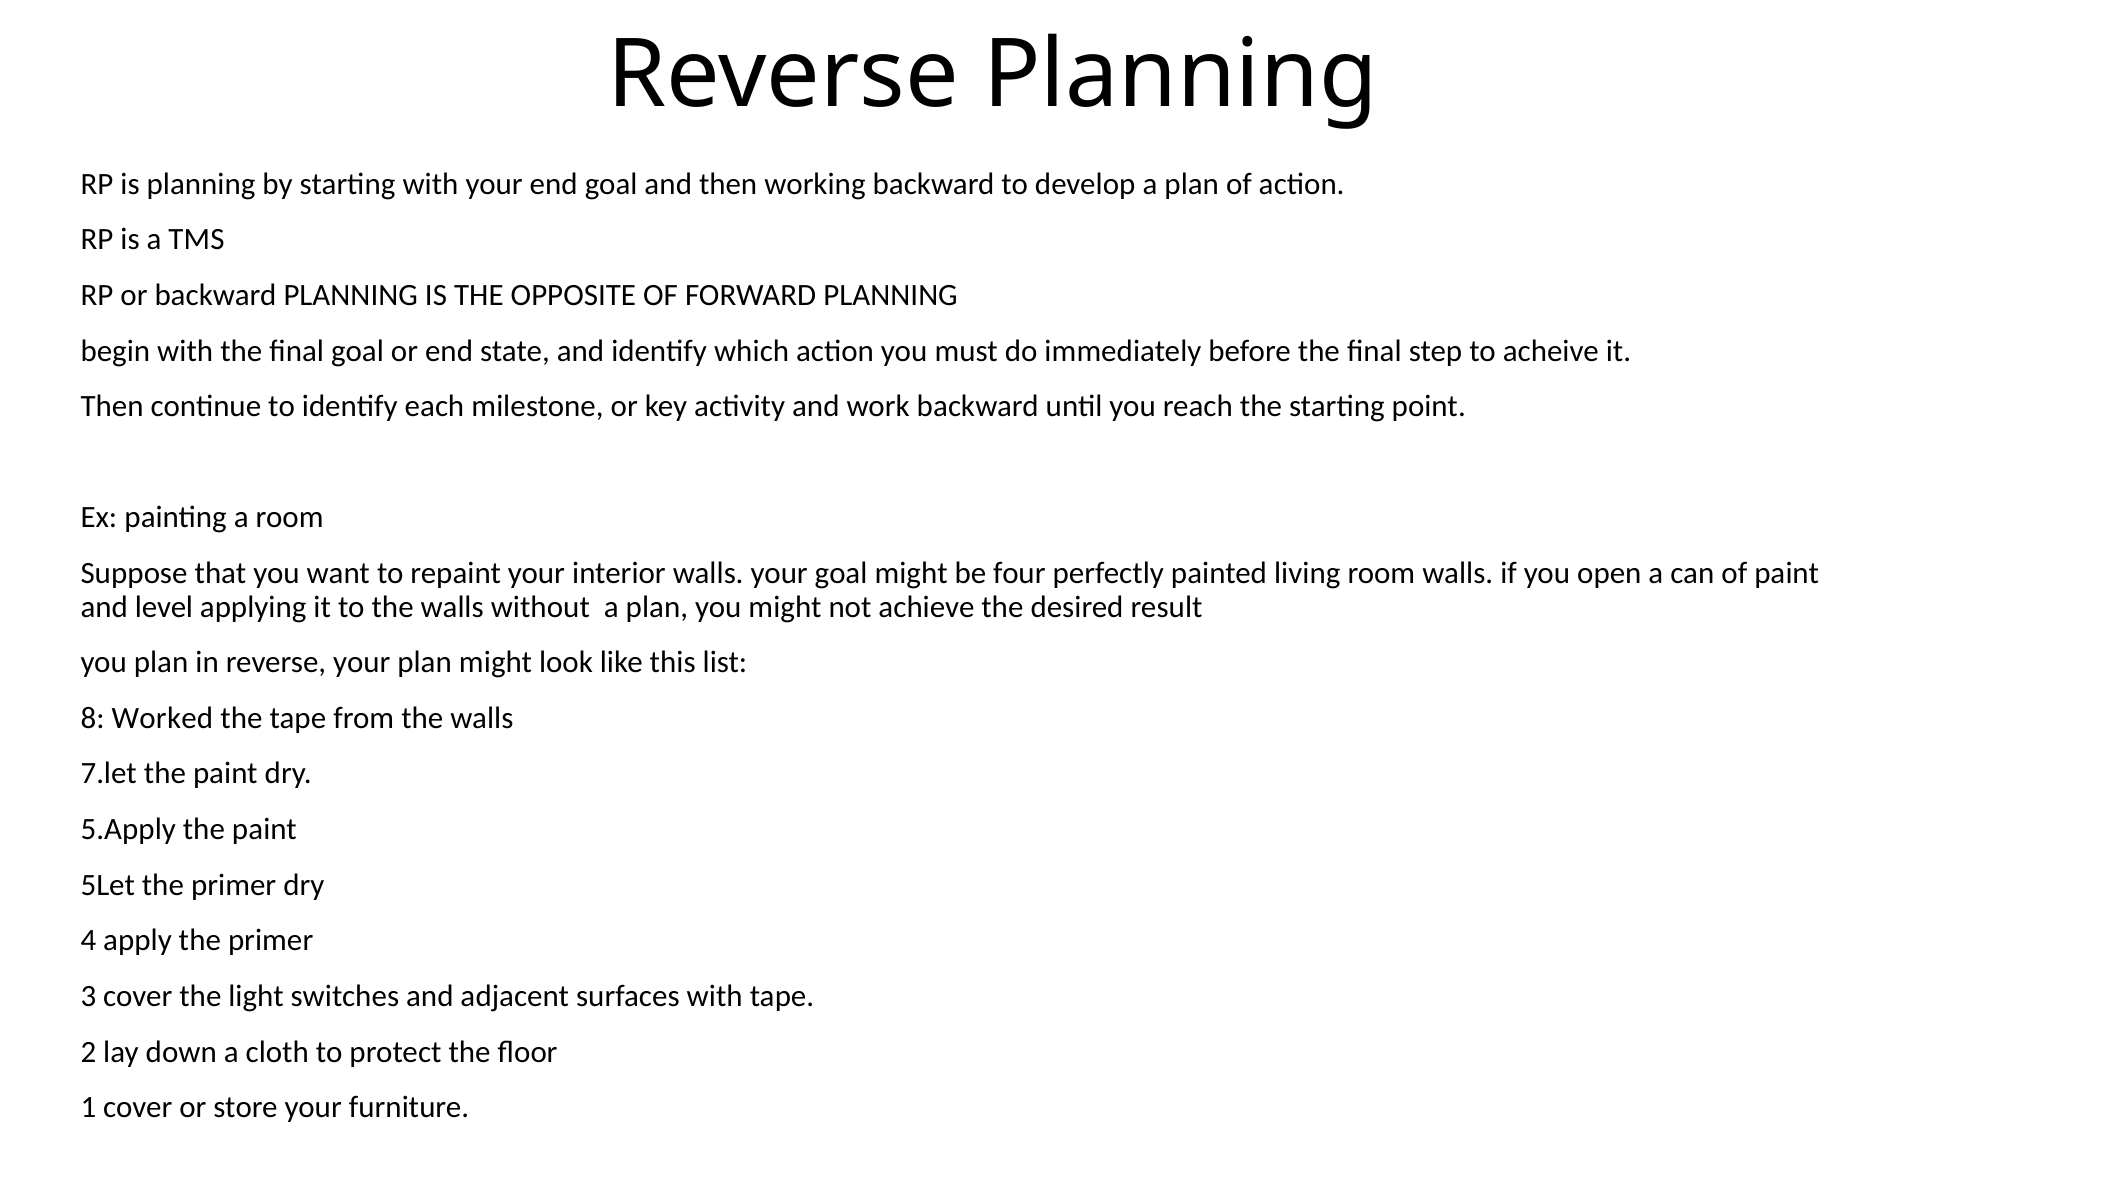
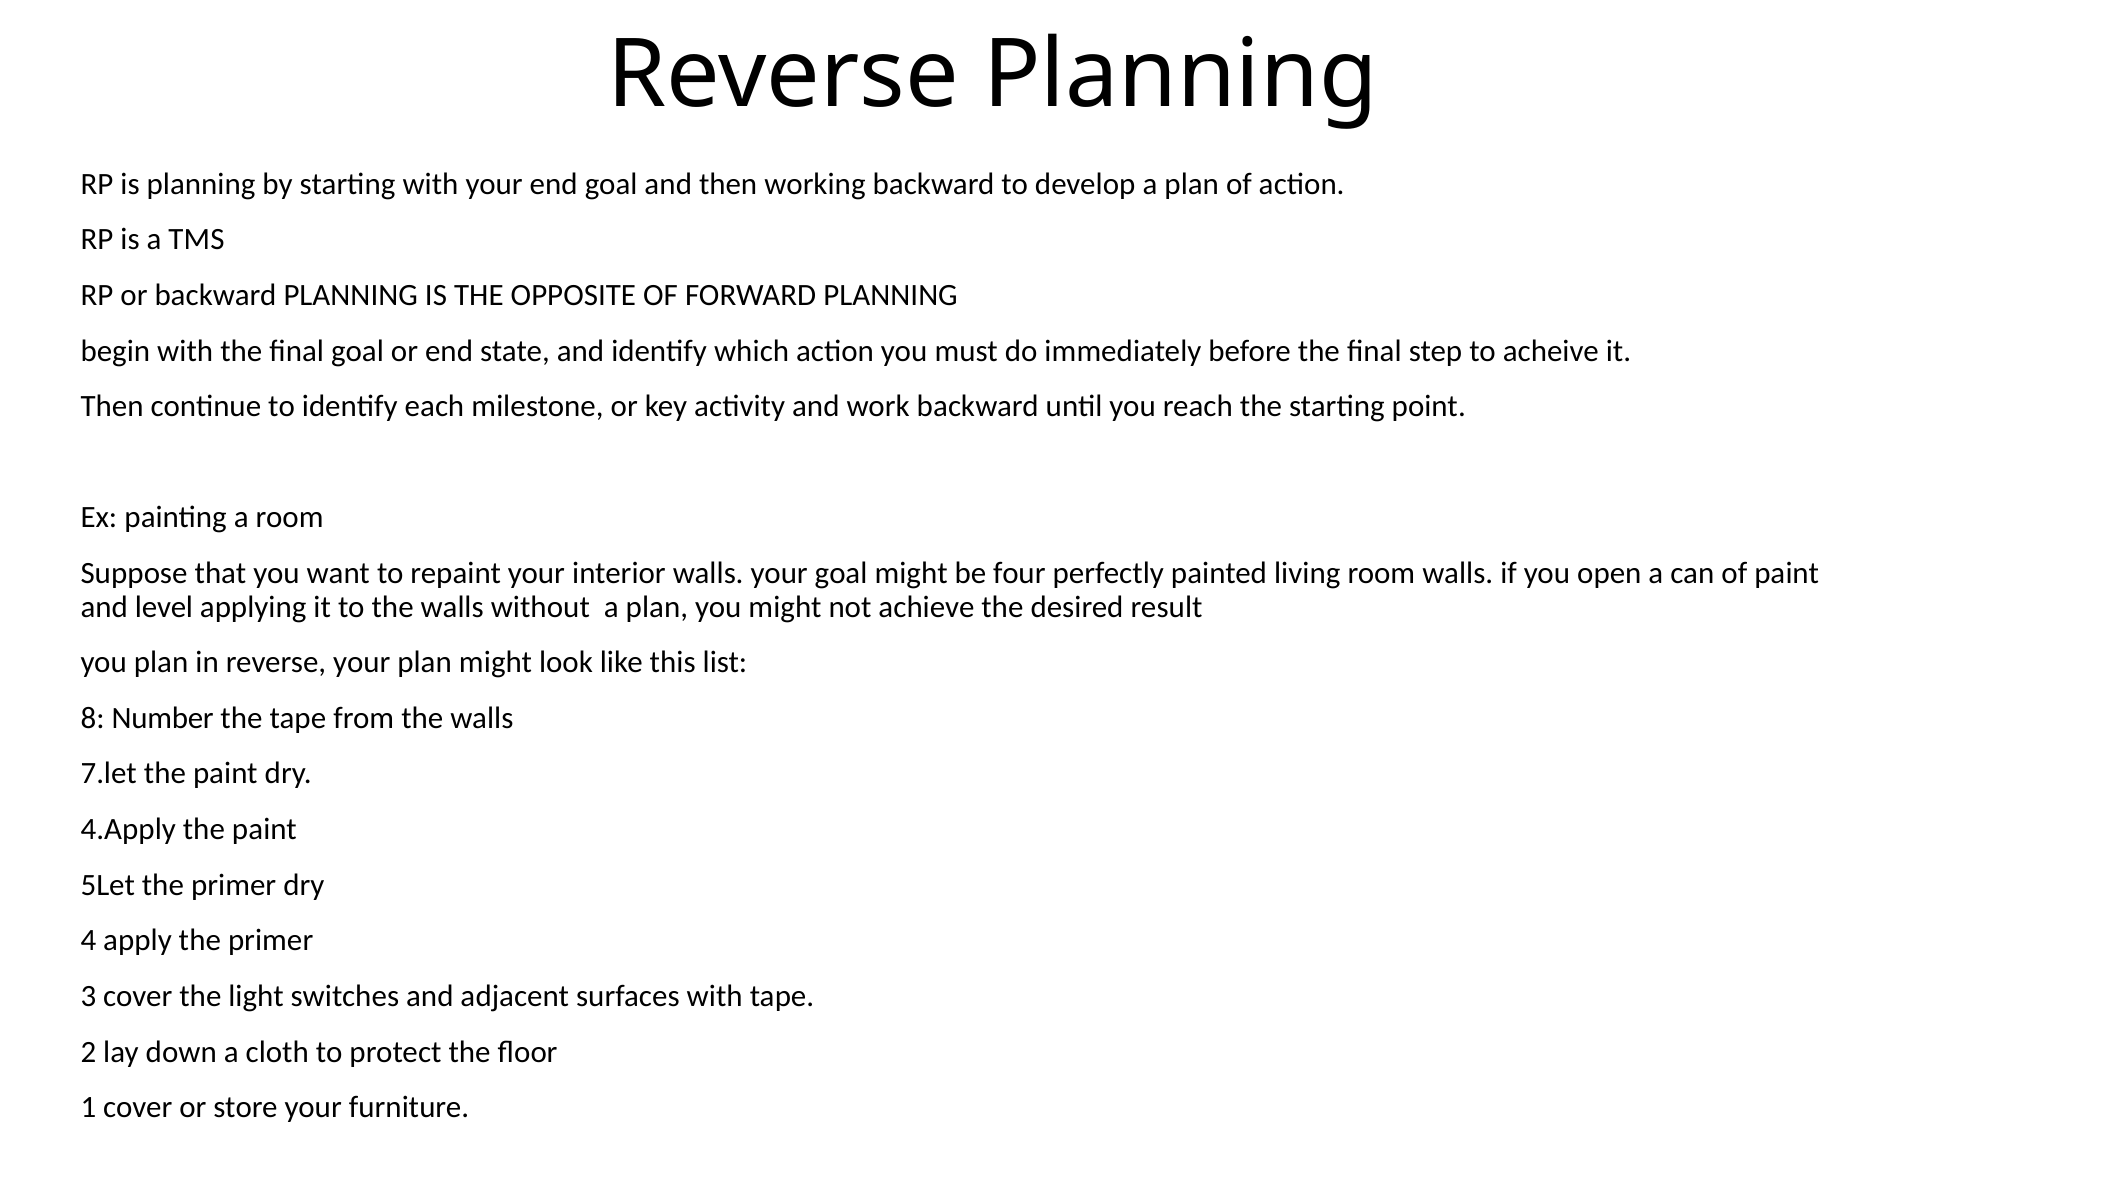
Worked: Worked -> Number (163, 718)
5.Apply: 5.Apply -> 4.Apply (128, 829)
